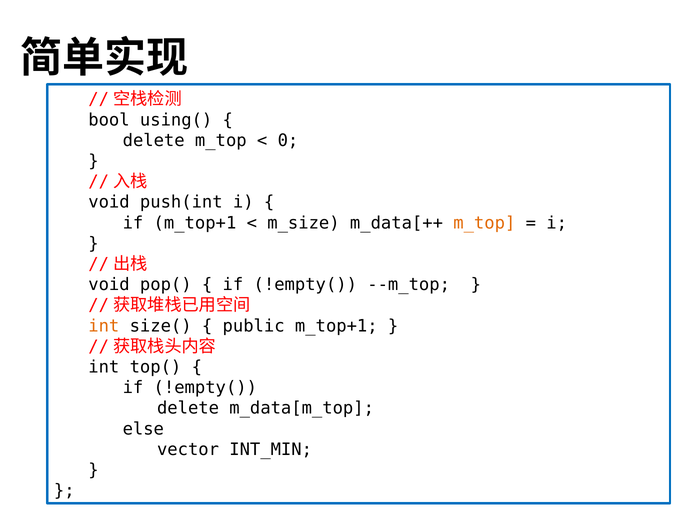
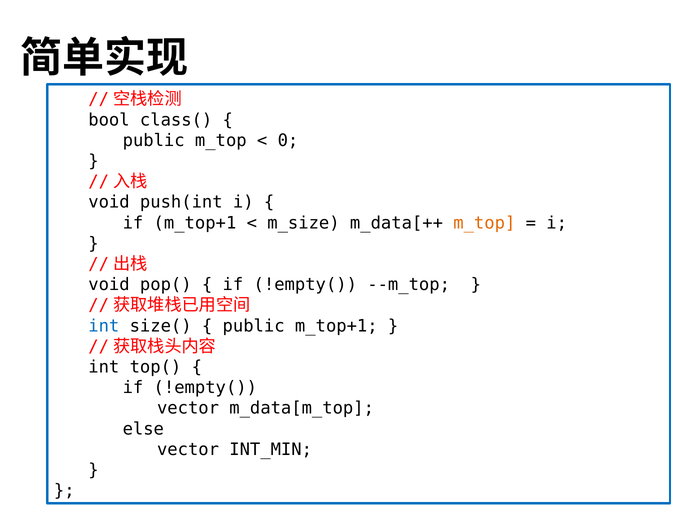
using(: using( -> class( (176, 120)
delete: delete -> public (154, 141)
int colour: orange -> blue (104, 326)
delete: delete -> vector (188, 409)
